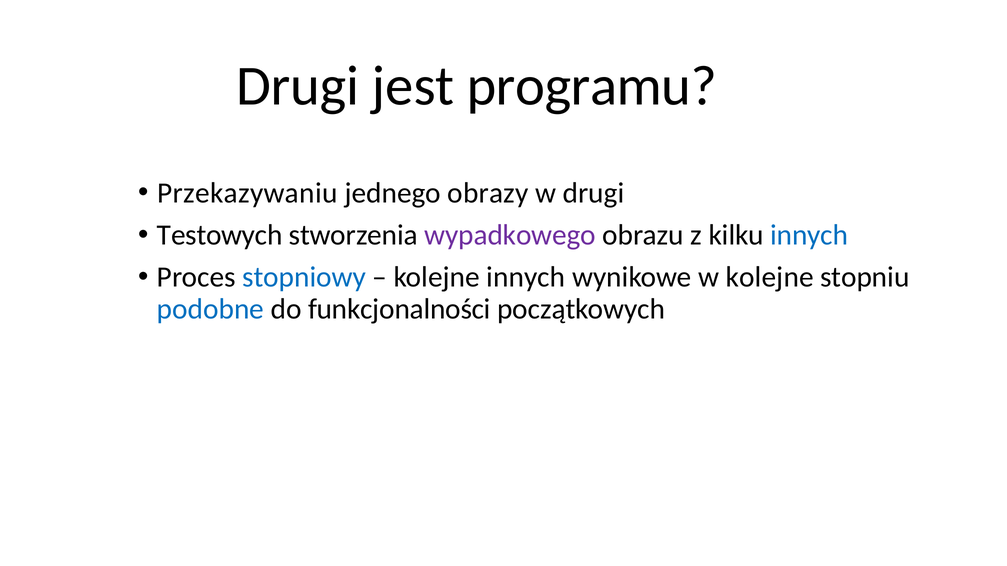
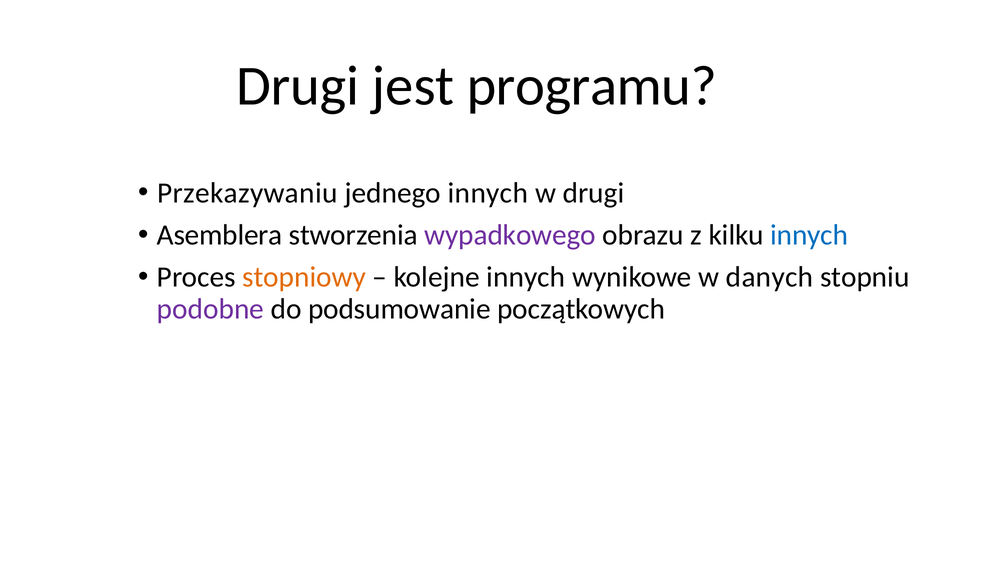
jednego obrazy: obrazy -> innych (488, 193)
Testowych: Testowych -> Asemblera (220, 235)
stopniowy colour: blue -> orange (304, 277)
w kolejne: kolejne -> danych (770, 277)
podobne colour: blue -> purple (211, 309)
funkcjonalności: funkcjonalności -> podsumowanie (399, 309)
